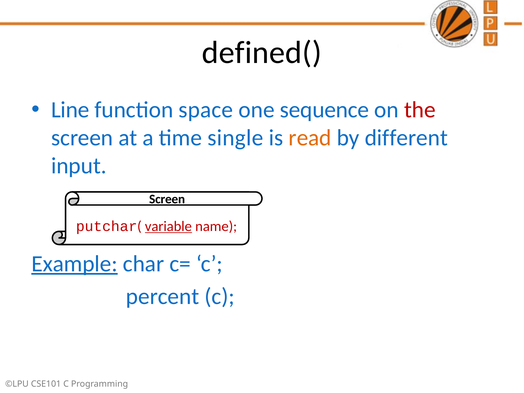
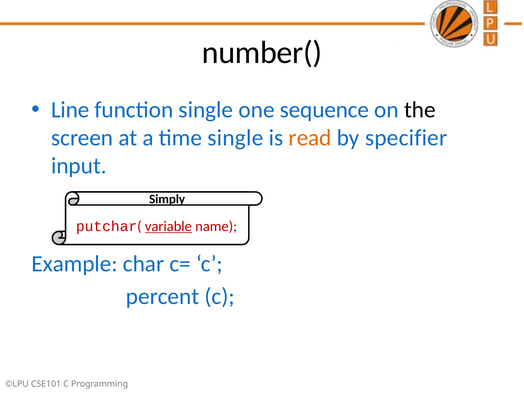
defined(: defined( -> number( (262, 52)
function space: space -> single (206, 110)
the colour: red -> black (420, 110)
different: different -> specifier (406, 138)
Screen: Screen -> Simply (167, 199)
Example underline: present -> none (75, 264)
